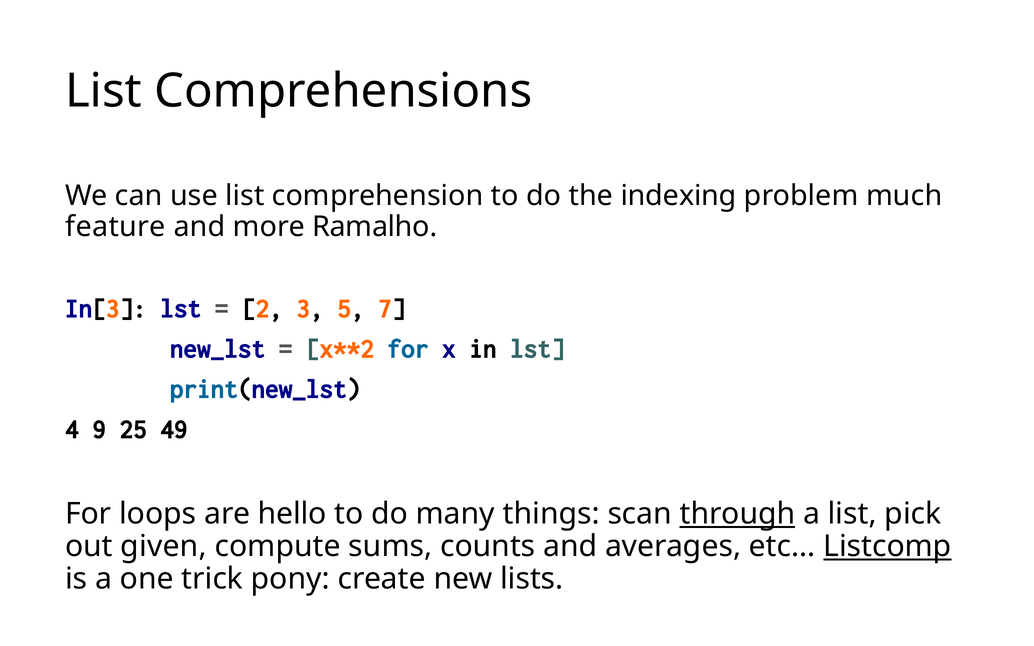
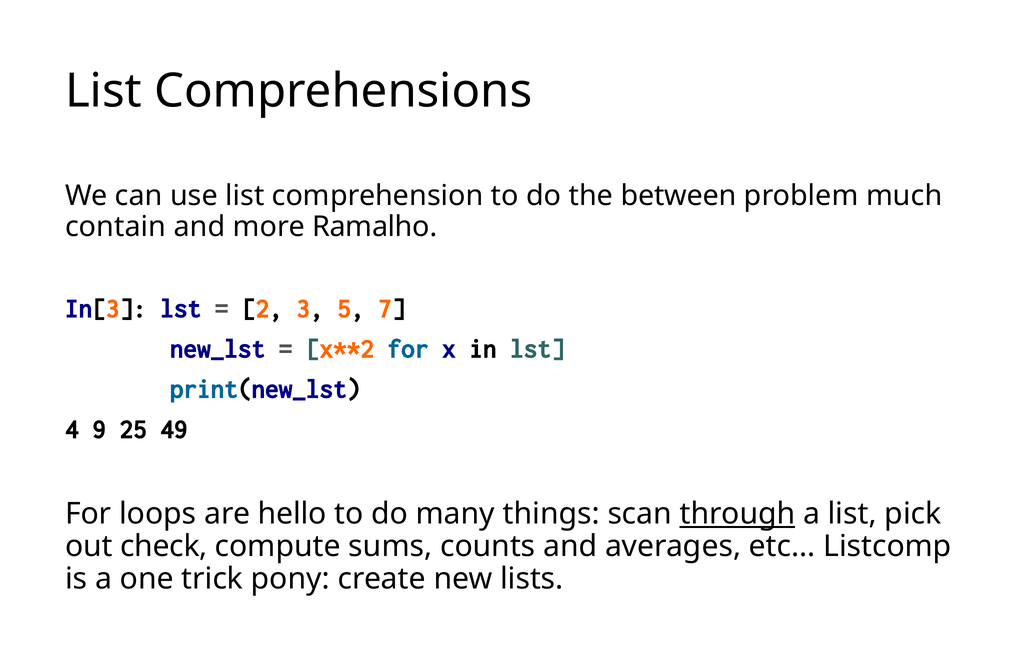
indexing: indexing -> between (679, 196)
feature: feature -> contain (116, 227)
given: given -> check (164, 547)
Listcomp underline: present -> none (887, 547)
